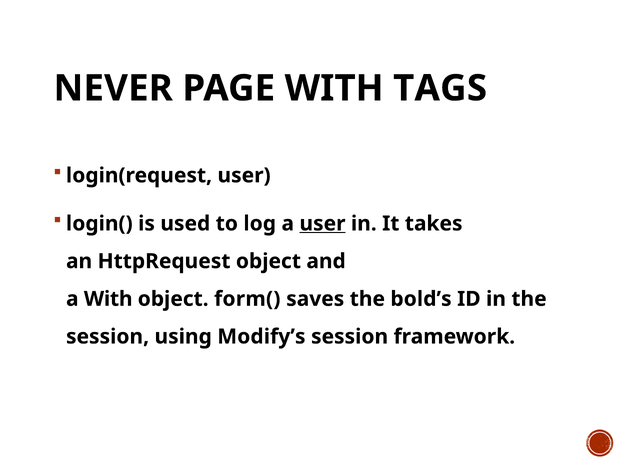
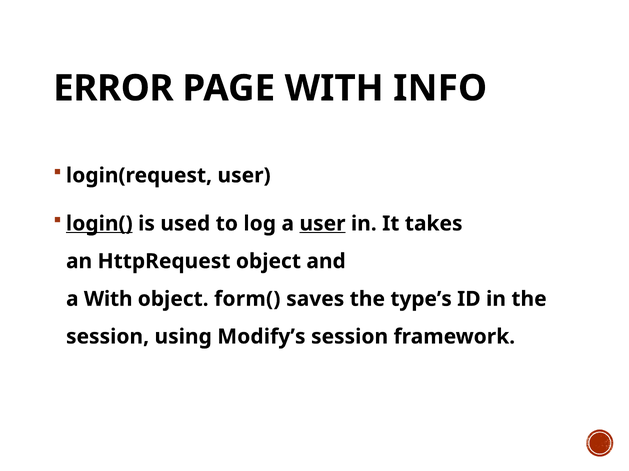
NEVER: NEVER -> ERROR (113, 88)
TAGS: TAGS -> INFO (440, 88)
login( underline: none -> present (99, 224)
bold’s: bold’s -> type’s (421, 299)
